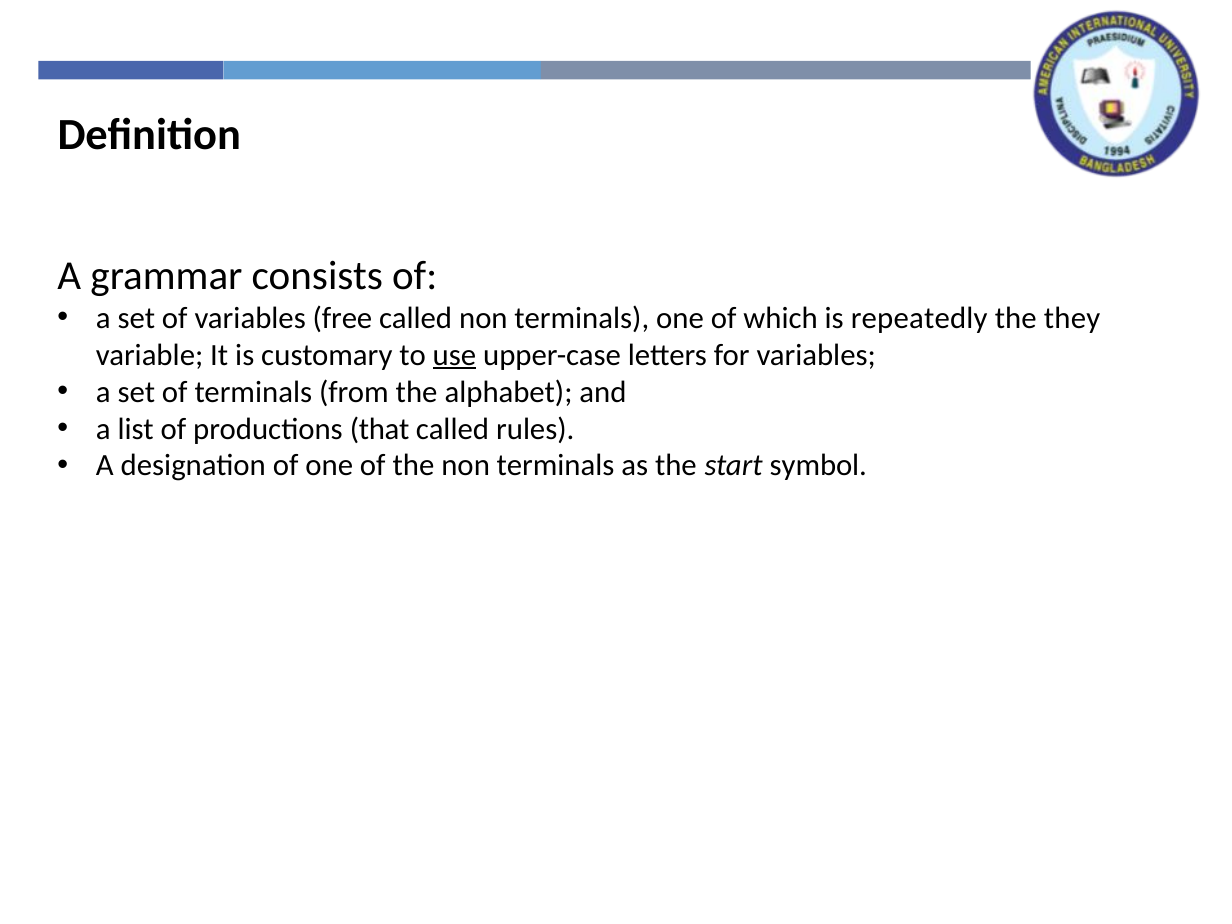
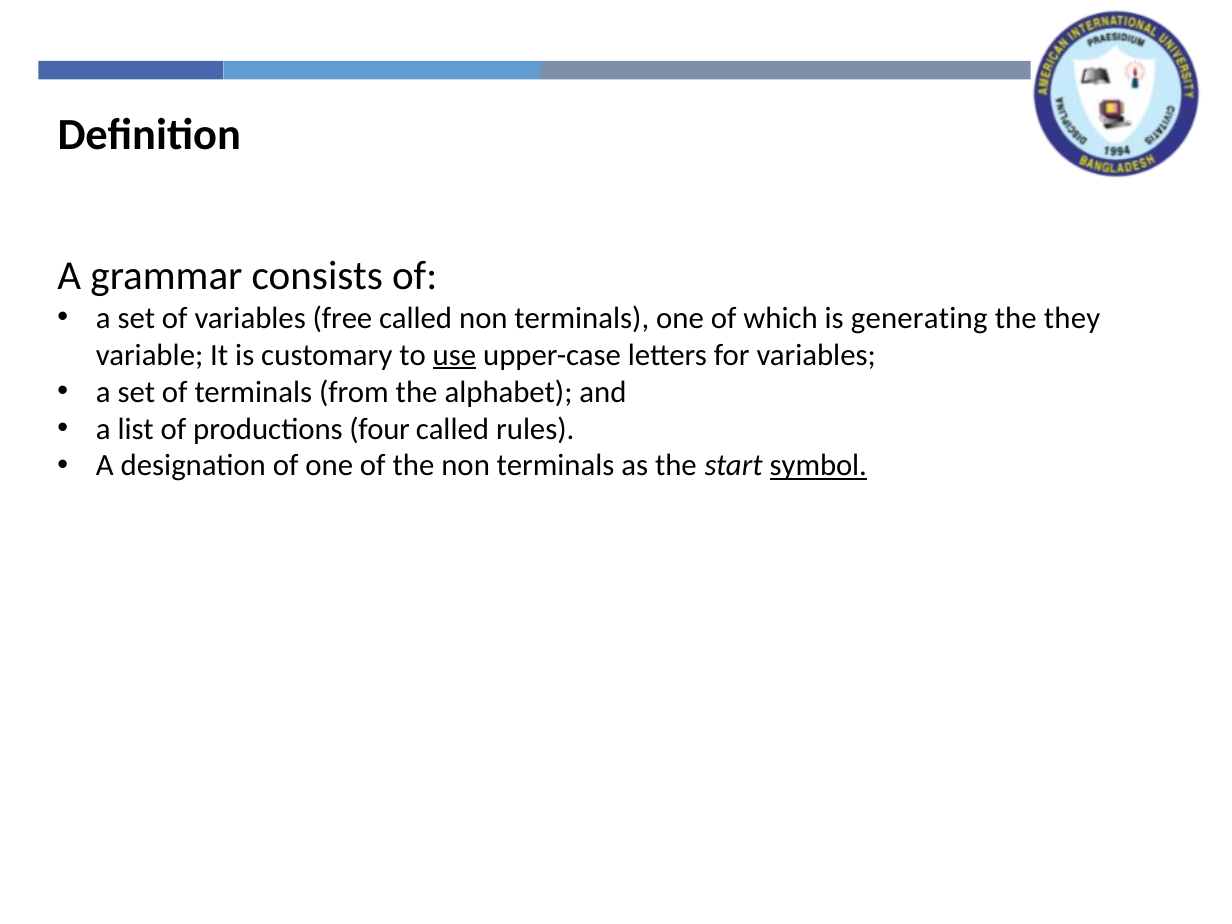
repeatedly: repeatedly -> generating (919, 318)
that: that -> four (380, 429)
symbol underline: none -> present (818, 466)
